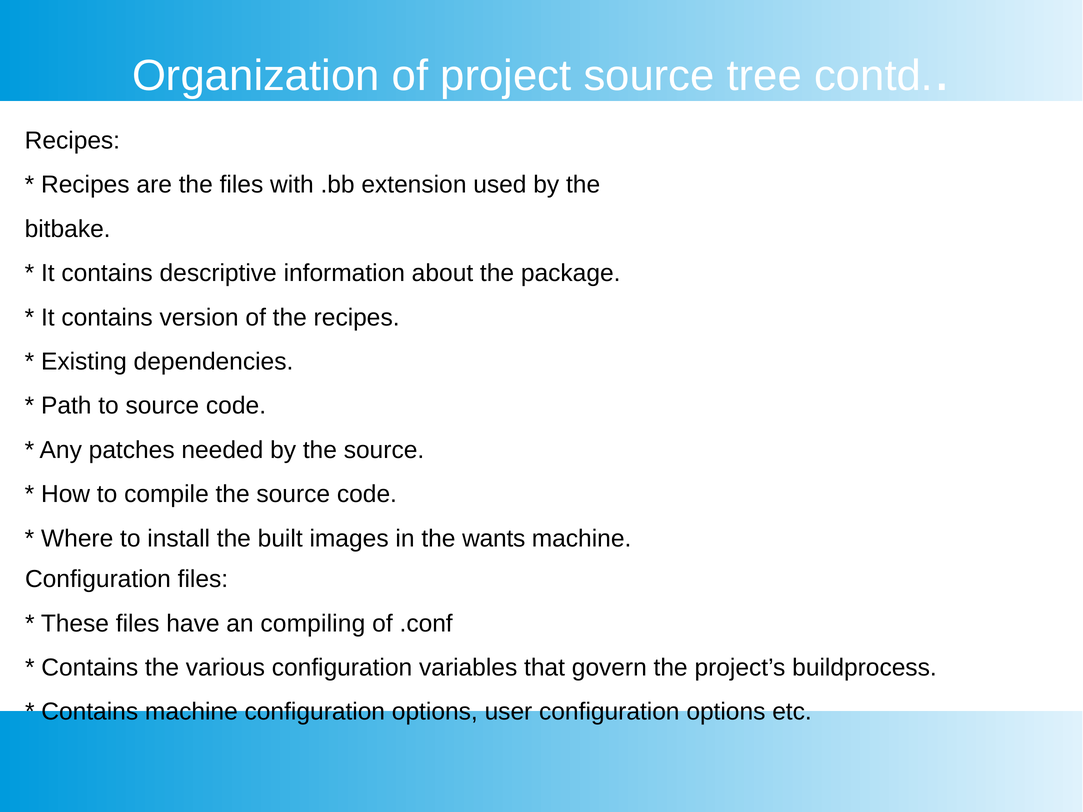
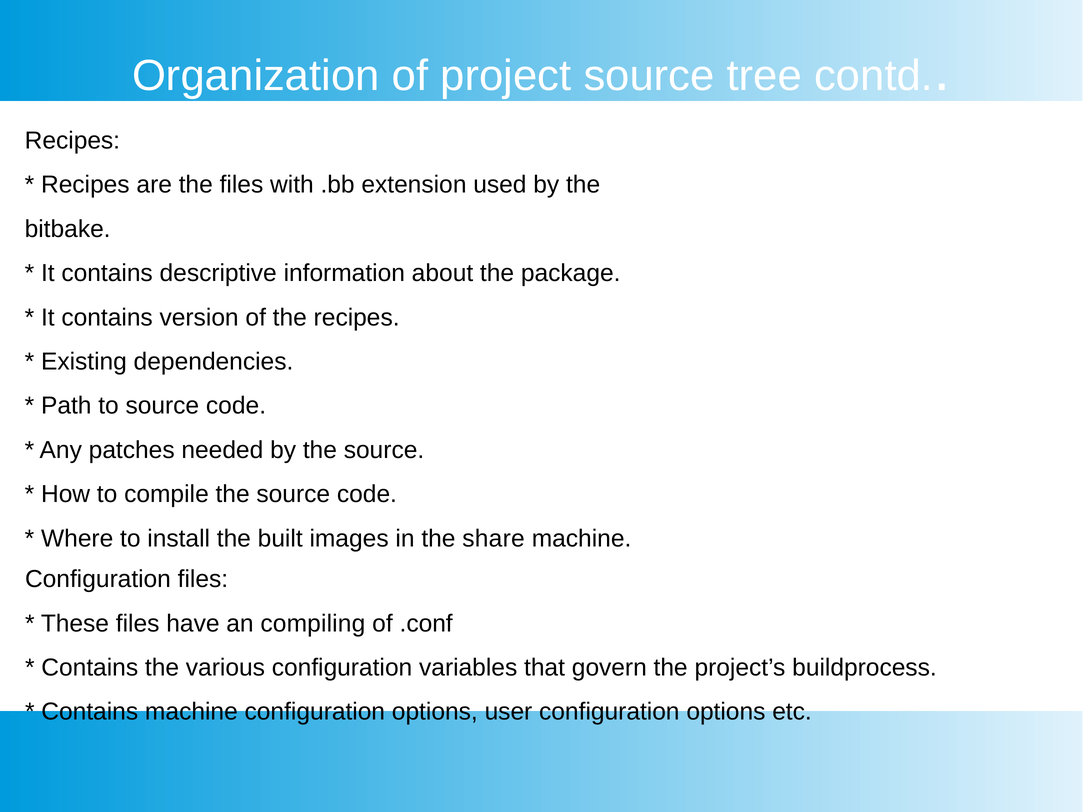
wants: wants -> share (494, 539)
